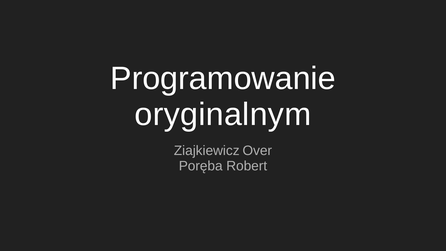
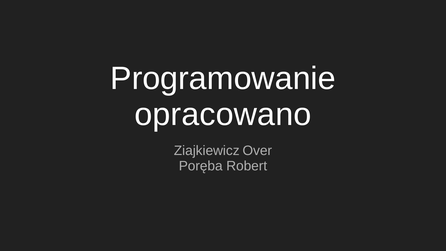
oryginalnym: oryginalnym -> opracowano (223, 114)
